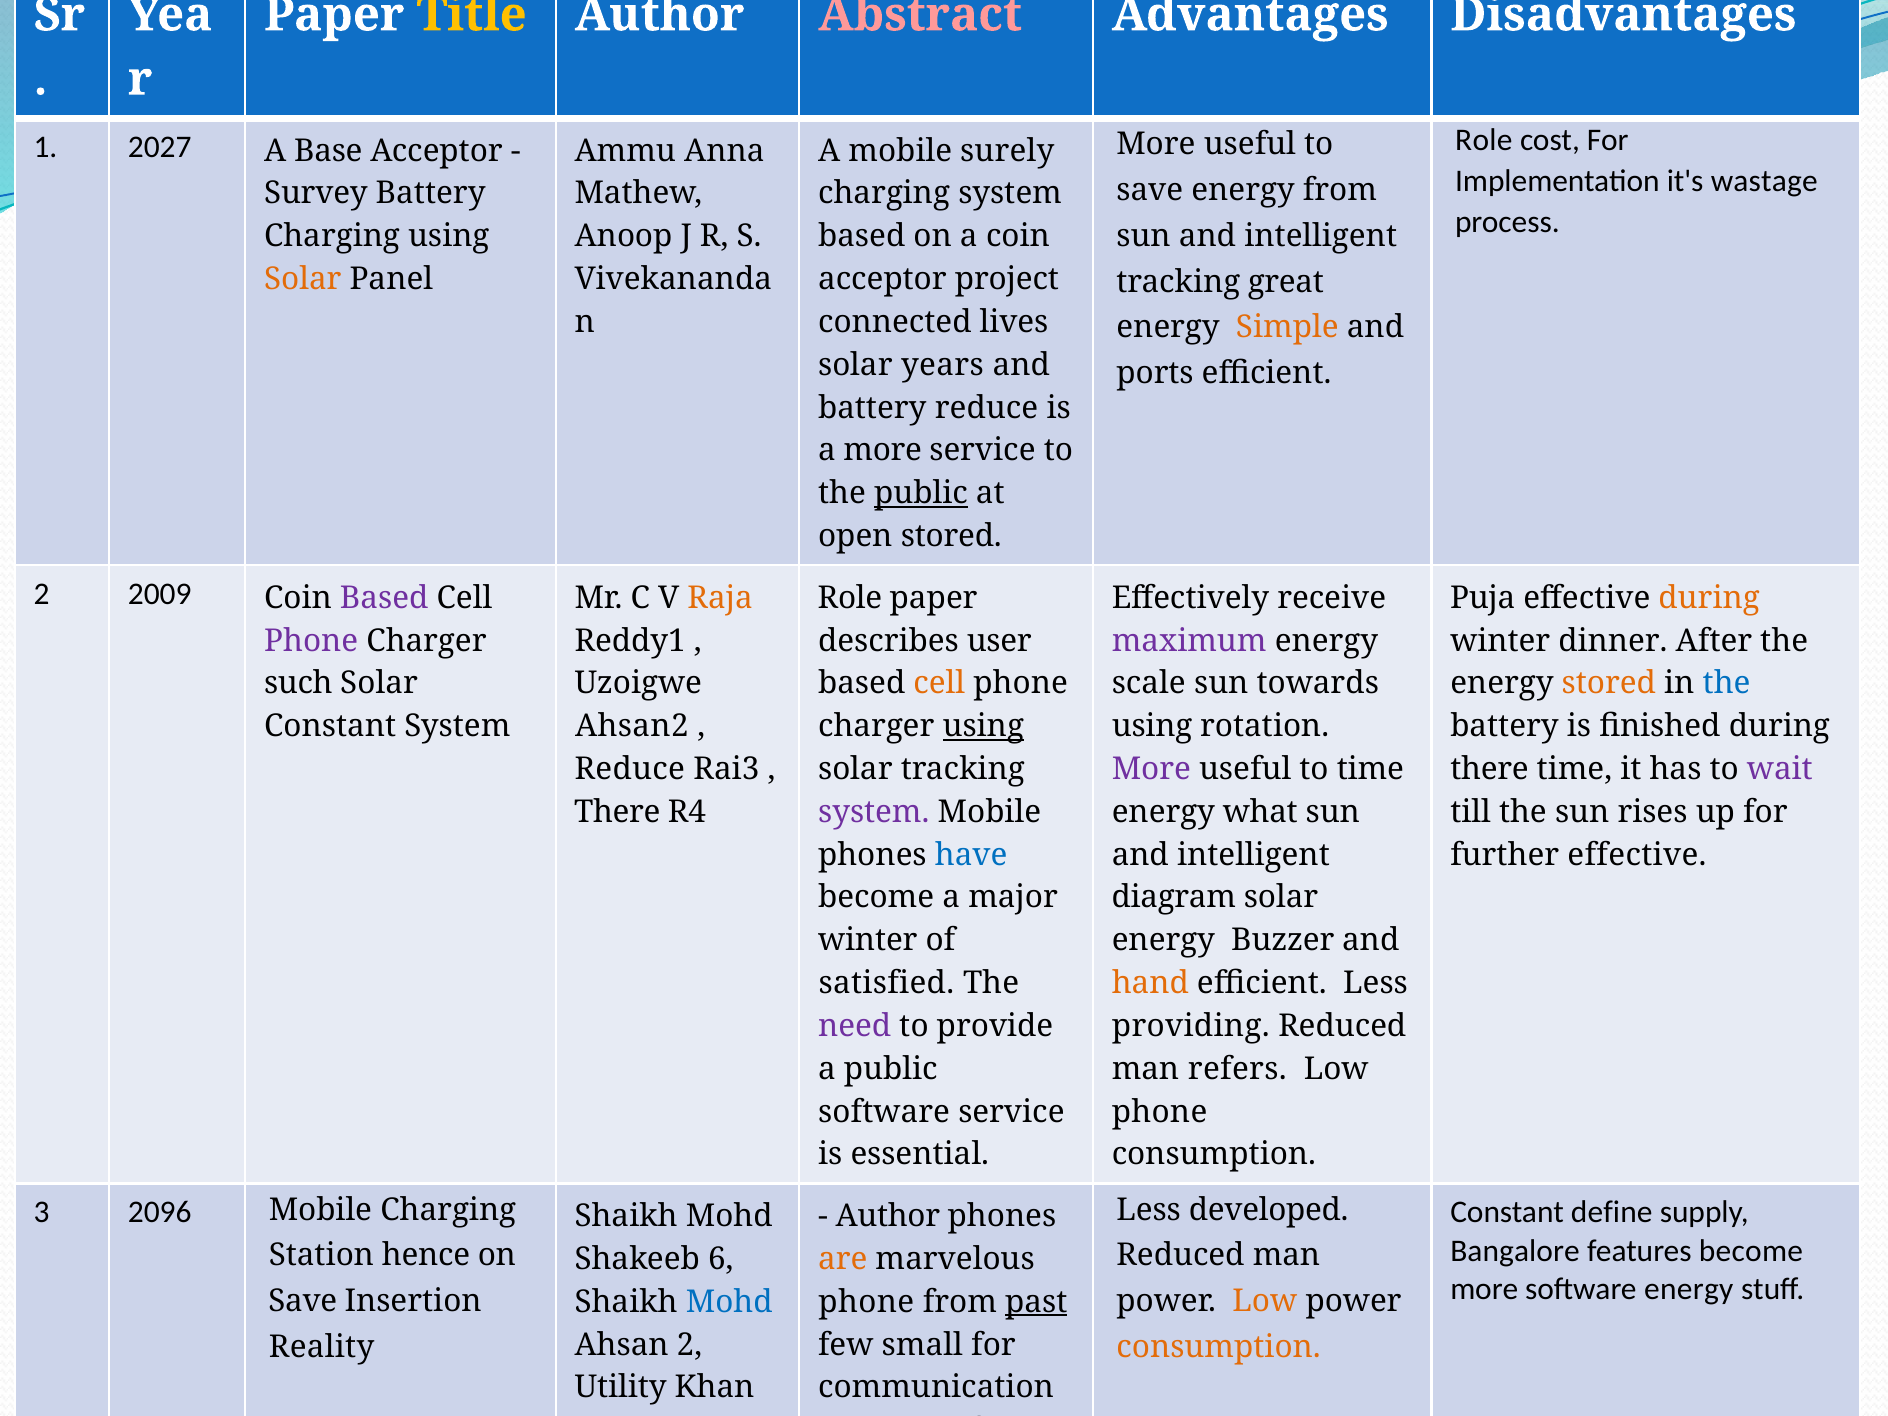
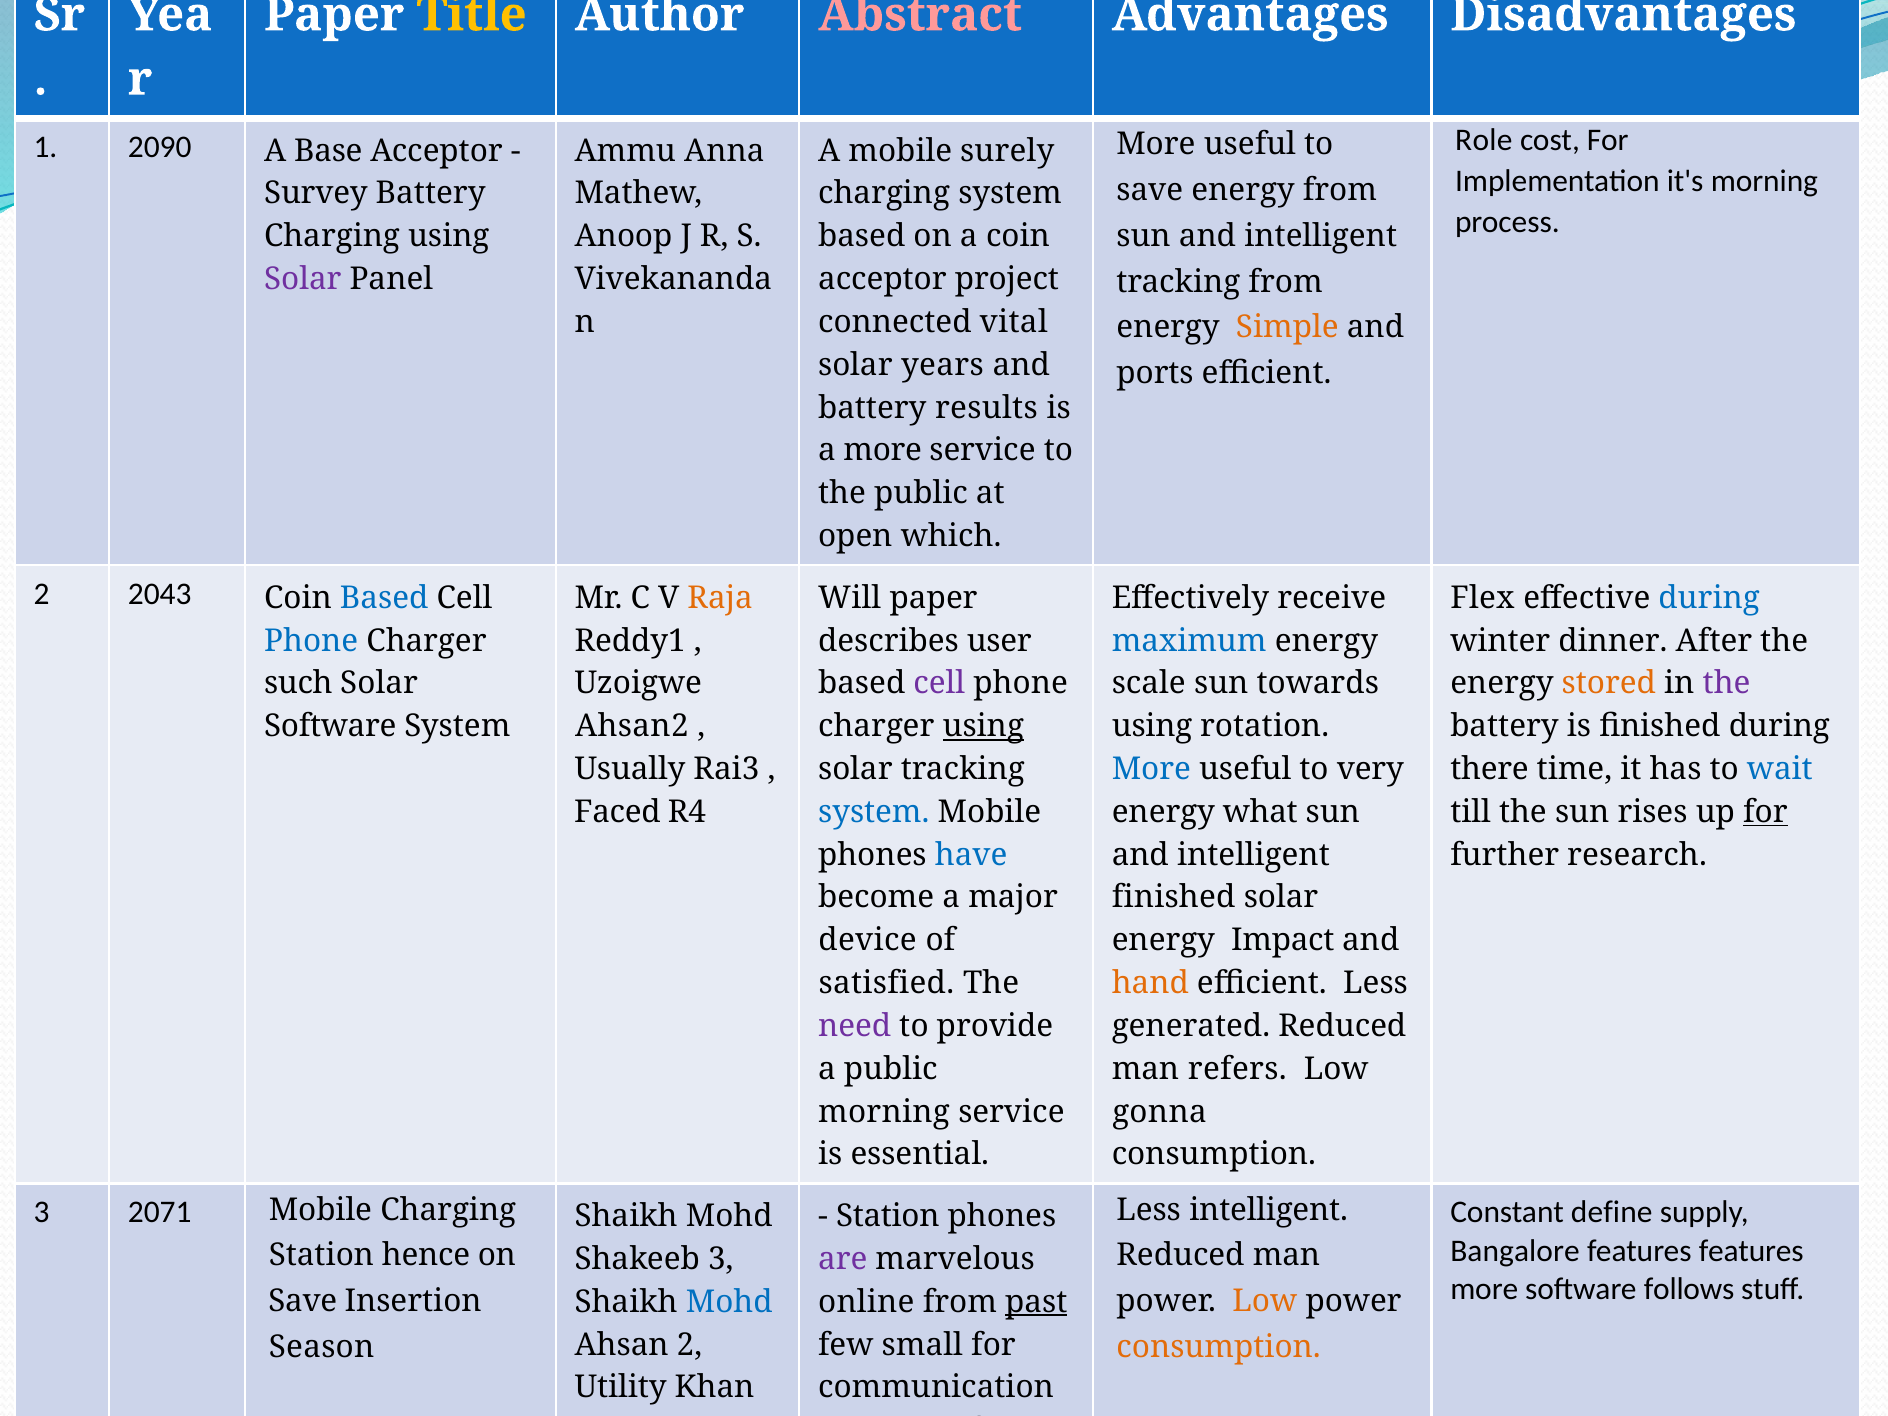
2027: 2027 -> 2090 (160, 147)
it's wastage: wastage -> morning (1764, 181)
Solar colour: orange -> purple (303, 279)
tracking great: great -> from (1286, 282)
lives: lives -> vital (1014, 322)
battery reduce: reduce -> results (986, 408)
public underline: present -> none (921, 493)
open stored: stored -> which (951, 536)
2009: 2009 -> 2043 (160, 594)
Based colour: purple -> blue (384, 598)
Role: Role -> Will (850, 598)
Puja: Puja -> Flex (1482, 598)
during colour: orange -> blue (1709, 598)
Phone colour: purple -> blue (311, 641)
maximum colour: purple -> blue (1189, 641)
cell colour: orange -> purple (939, 684)
the colour: blue -> purple (1727, 684)
Constant: Constant -> Software (330, 726)
Reduce: Reduce -> Usually (630, 769)
More colour: purple -> blue (1151, 769)
to time: time -> very (1370, 769)
wait colour: purple -> blue (1780, 769)
There: There -> Faced (617, 812)
system colour: purple -> blue (874, 812)
for underline: none -> present (1765, 812)
further effective: effective -> research (1637, 855)
diagram: diagram -> finished (1174, 898)
winter: winter -> device (868, 940)
Buzzer: Buzzer -> Impact (1283, 940)
providing: providing -> generated (1191, 1026)
software: software -> morning (884, 1112)
phone: phone -> gonna (1160, 1112)
2096: 2096 -> 2071 (160, 1212)
Less developed: developed -> intelligent (1269, 1210)
Author: Author -> Station (888, 1216)
features become: become -> features (1751, 1251)
Shakeeb 6: 6 -> 3 (721, 1259)
are colour: orange -> purple (843, 1259)
software energy: energy -> follows (1689, 1289)
phone: phone -> online (866, 1302)
Reality: Reality -> Season (322, 1347)
